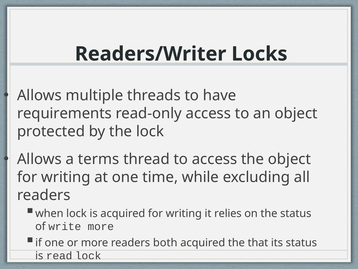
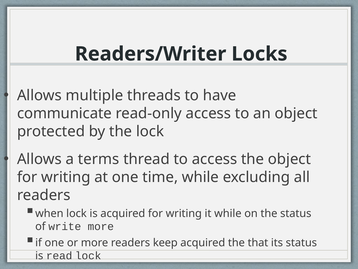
requirements: requirements -> communicate (64, 113)
it relies: relies -> while (228, 213)
both: both -> keep (165, 242)
